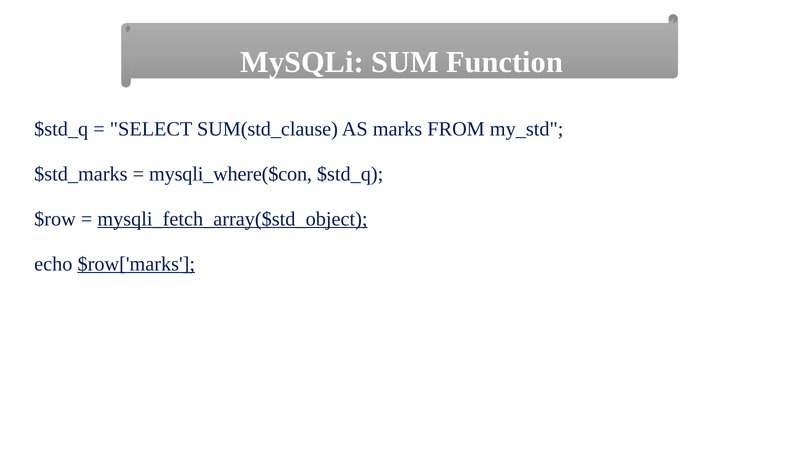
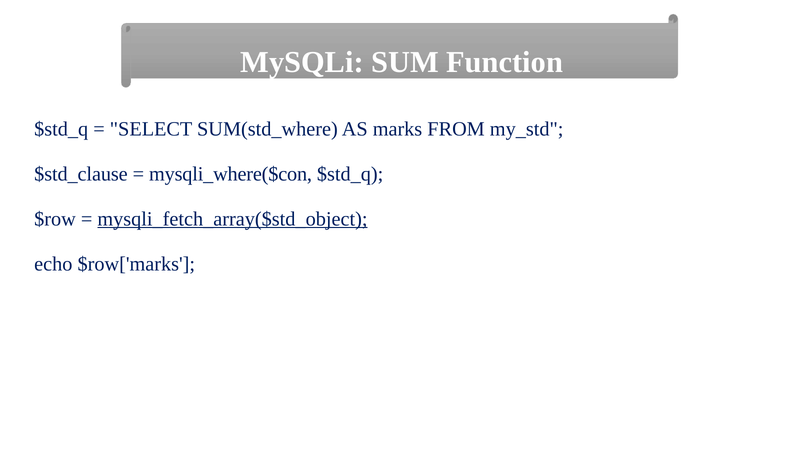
SUM(std_clause: SUM(std_clause -> SUM(std_where (267, 129)
$std_marks: $std_marks -> $std_clause (81, 174)
$row['marks underline: present -> none (136, 264)
